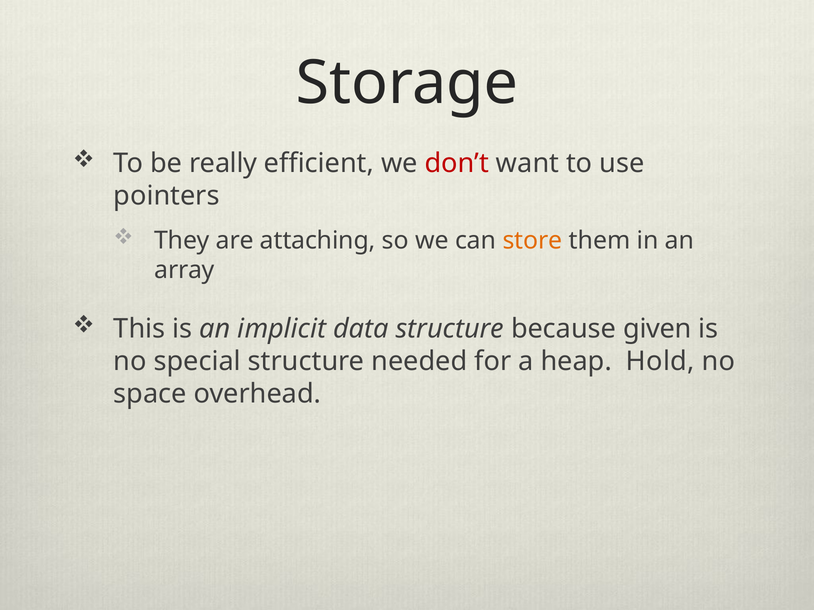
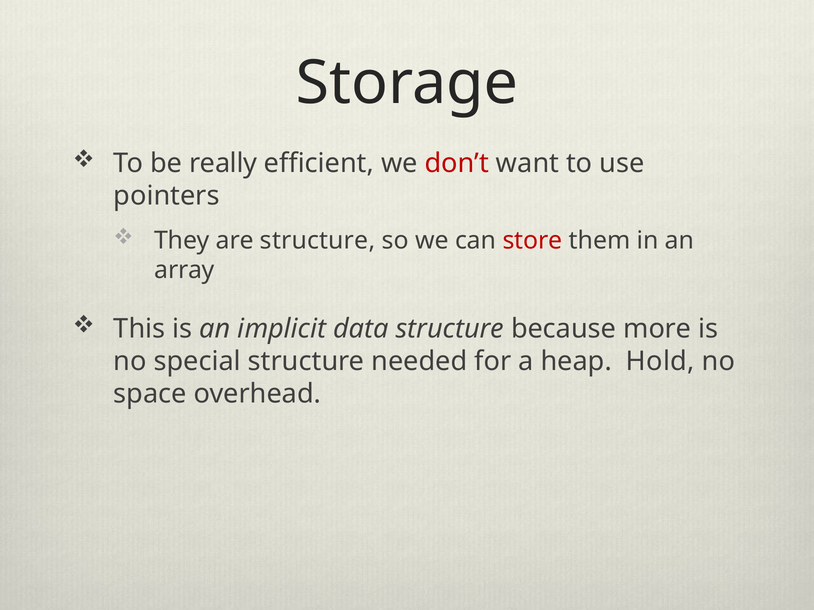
are attaching: attaching -> structure (318, 241)
store colour: orange -> red (533, 241)
given: given -> more (657, 329)
